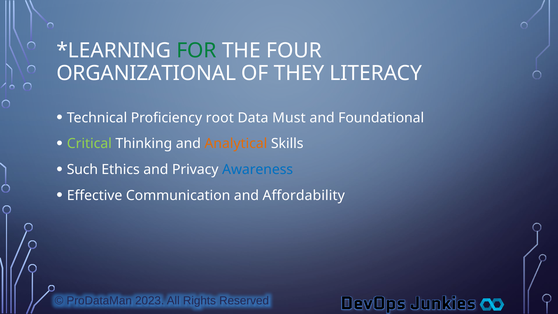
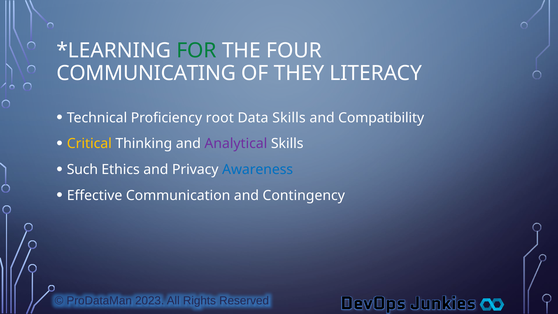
ORGANIZATIONAL: ORGANIZATIONAL -> COMMUNICATING (146, 73)
Data Must: Must -> Skills (289, 118)
Foundational: Foundational -> Compatibility (381, 118)
Critical colour: light green -> yellow (89, 144)
Analytical colour: orange -> purple (236, 144)
Affordability: Affordability -> Contingency (304, 195)
